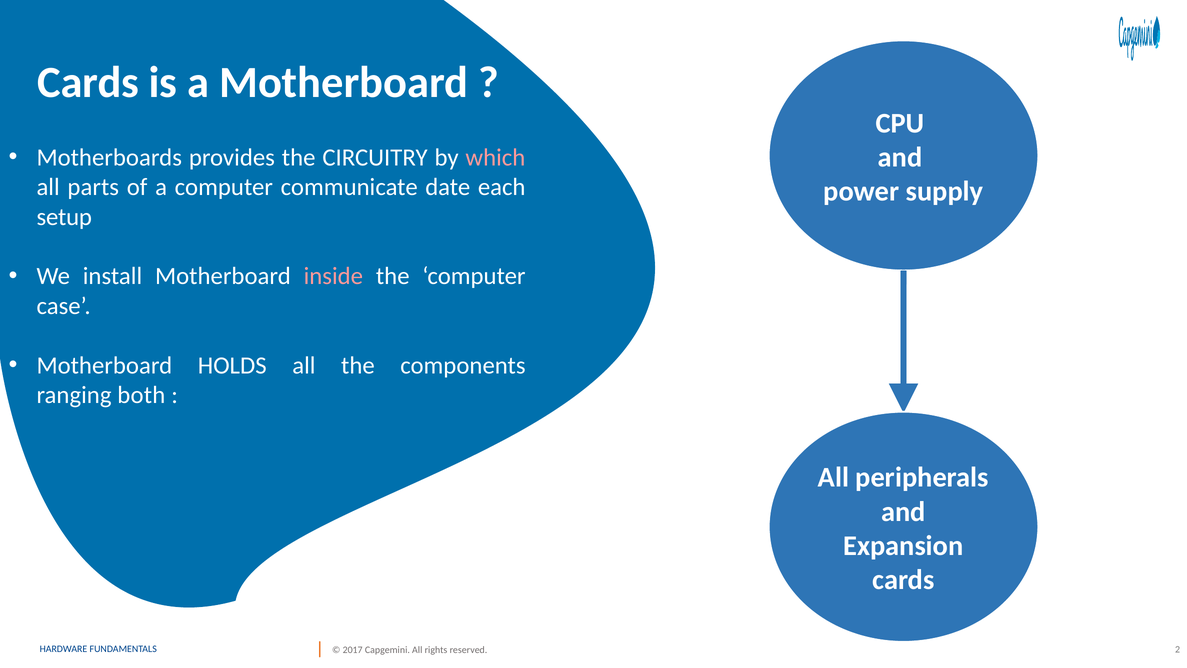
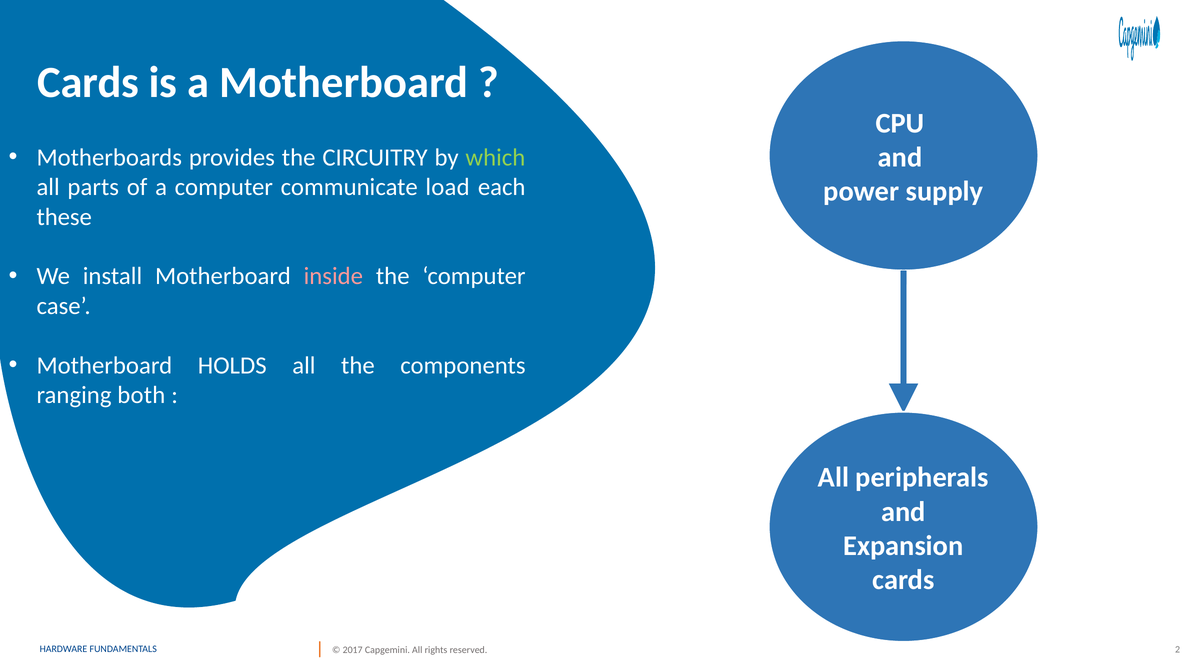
which colour: pink -> light green (495, 157)
date: date -> load (448, 187)
setup: setup -> these (64, 217)
